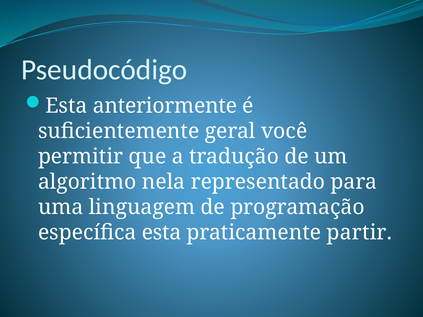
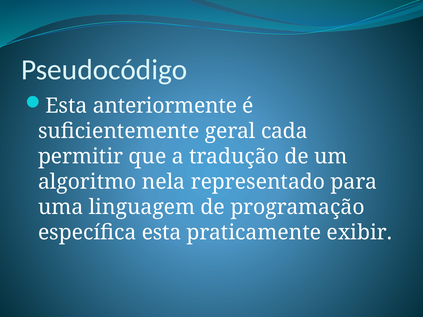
você: você -> cada (284, 131)
partir: partir -> exibir (359, 233)
